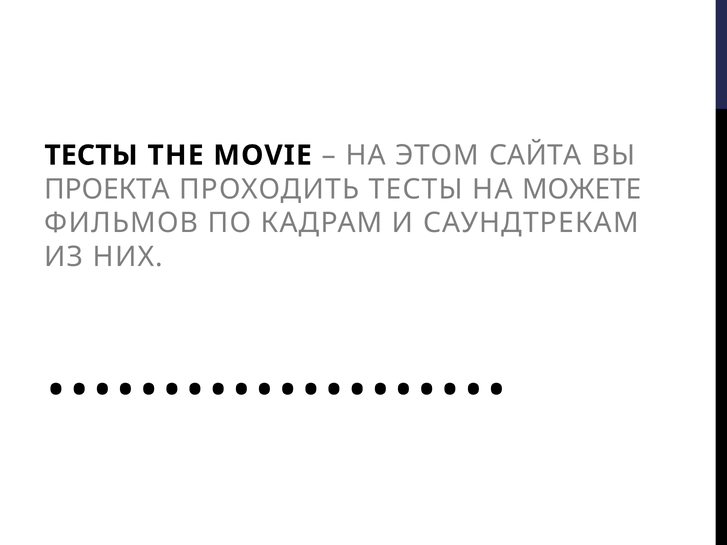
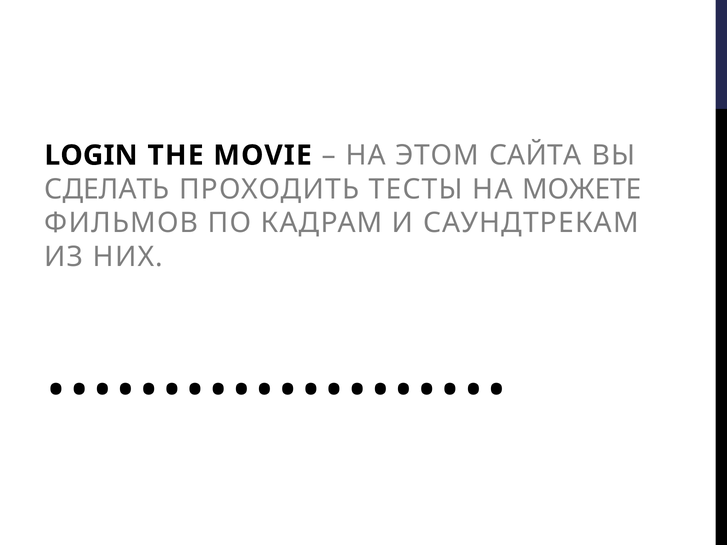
ТЕСТЫ: ТЕСТЫ -> LOGIN (91, 155)
ПРОЕКТА: ПРОЕКТА -> СДЕЛАТЬ (107, 189)
